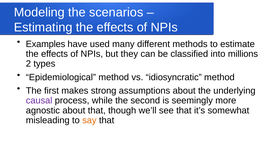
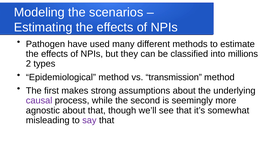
Examples: Examples -> Pathogen (45, 44)
idiosyncratic: idiosyncratic -> transmission (174, 77)
say colour: orange -> purple (89, 120)
